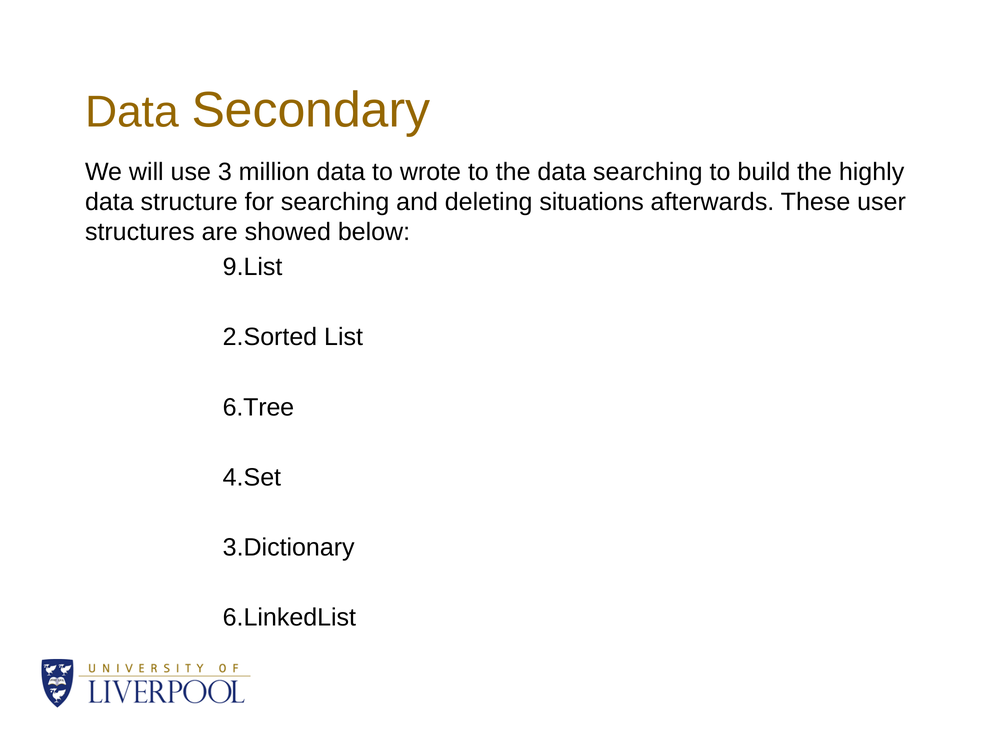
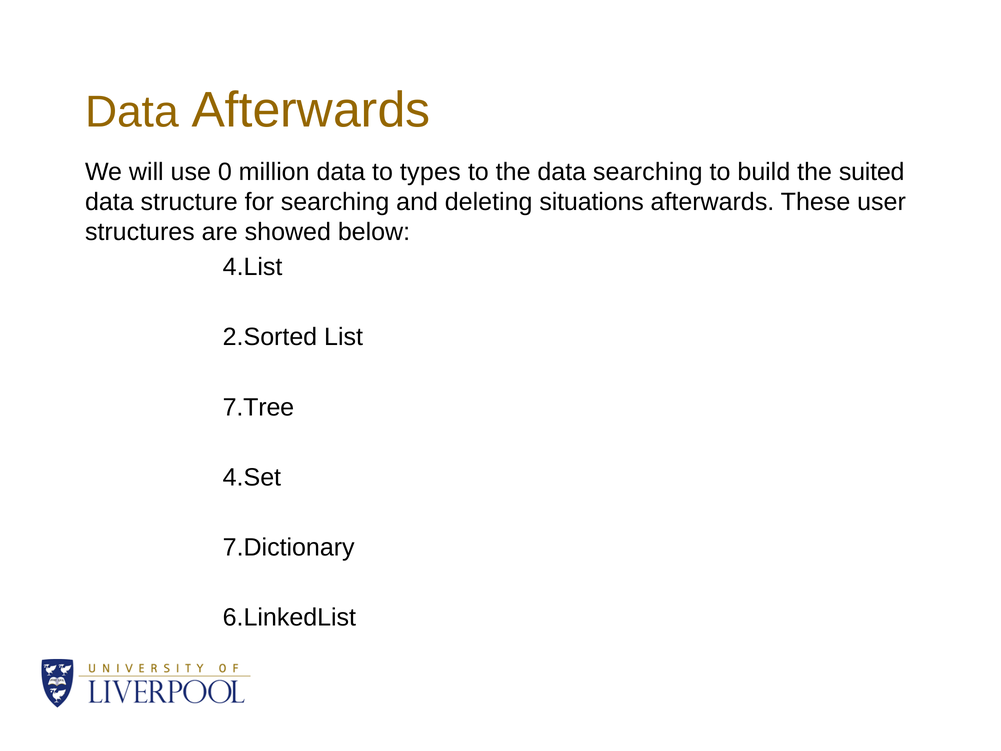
Data Secondary: Secondary -> Afterwards (311, 110)
3: 3 -> 0 (225, 172)
wrote: wrote -> types (430, 172)
highly: highly -> suited (872, 172)
9.List: 9.List -> 4.List (253, 267)
6.Tree: 6.Tree -> 7.Tree (258, 407)
3.Dictionary: 3.Dictionary -> 7.Dictionary (289, 547)
